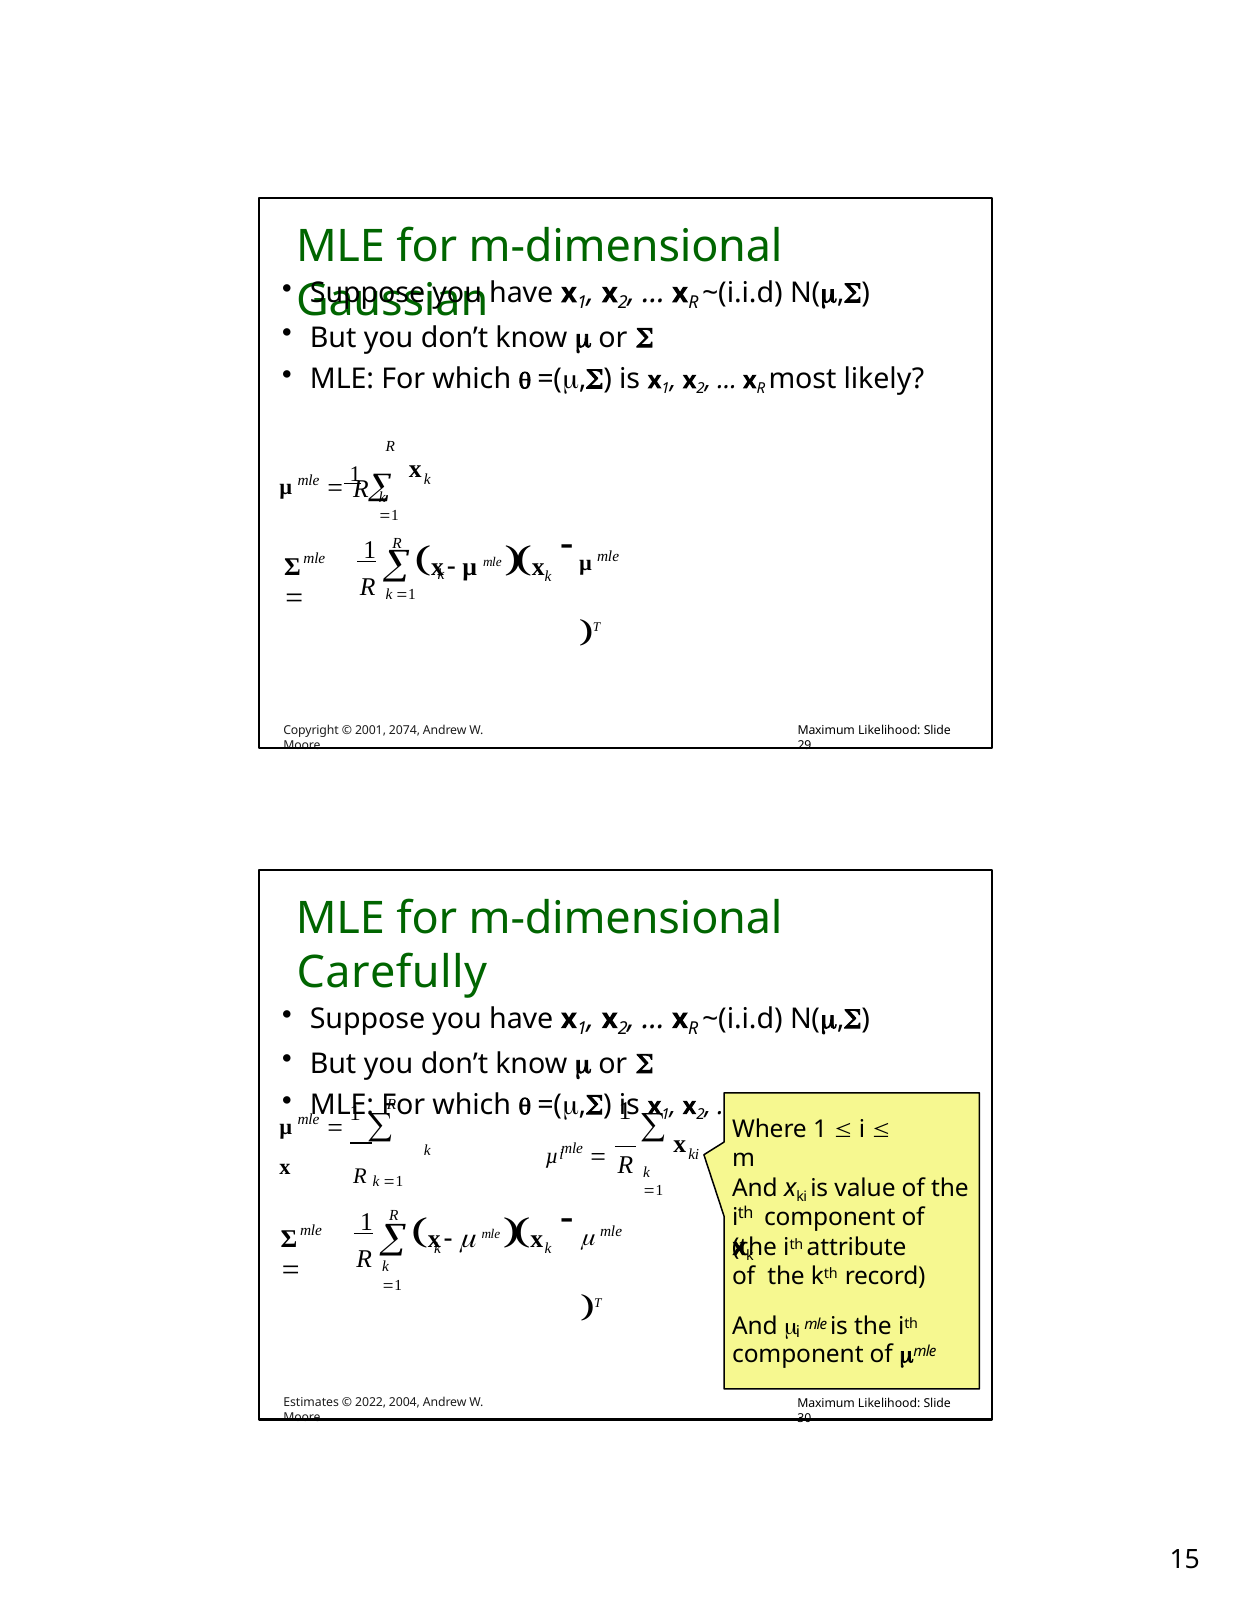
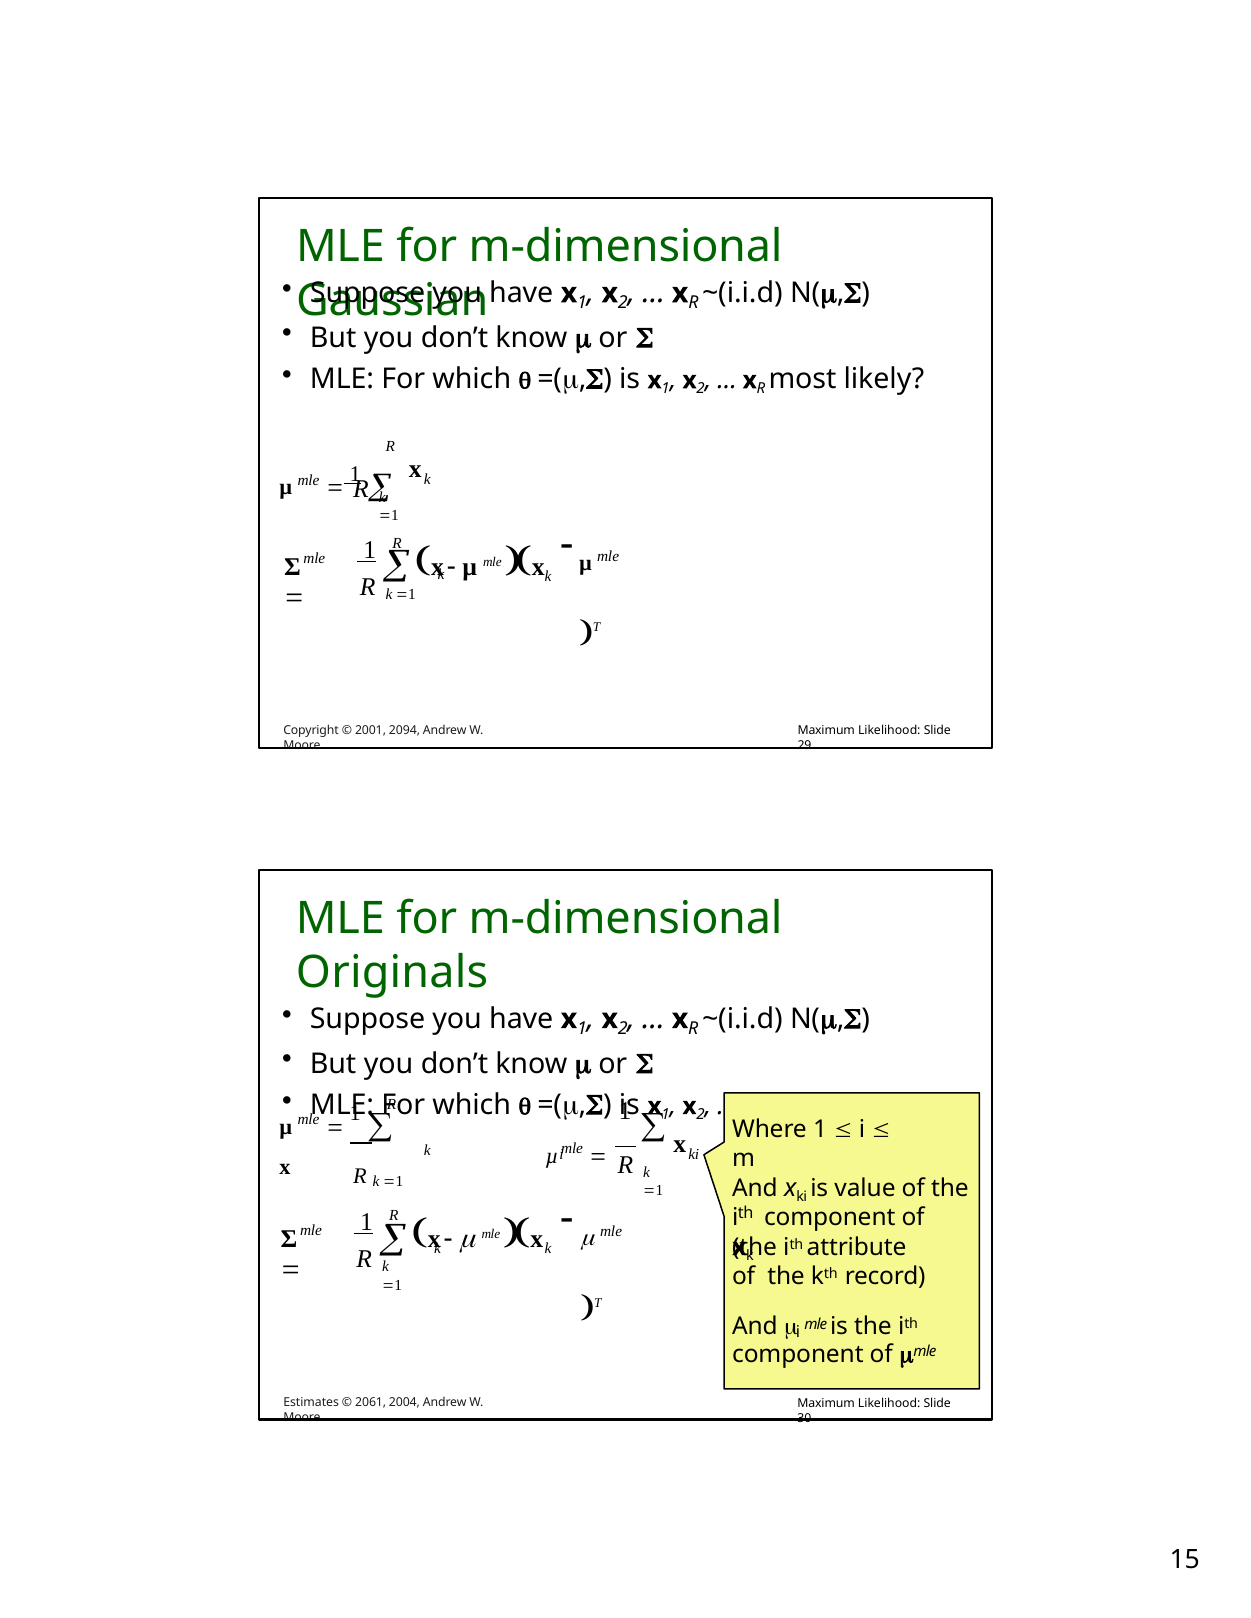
2074: 2074 -> 2094 (404, 731)
Carefully: Carefully -> Originals (392, 973)
2022: 2022 -> 2061 (371, 1403)
